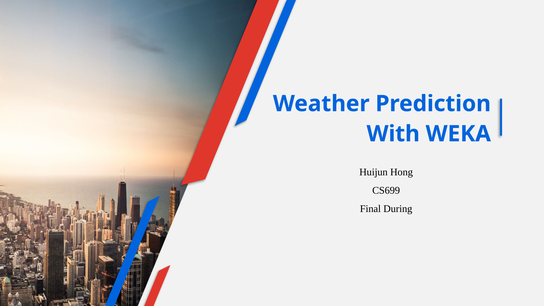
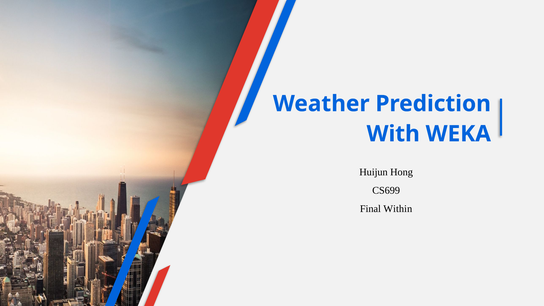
During: During -> Within (398, 209)
